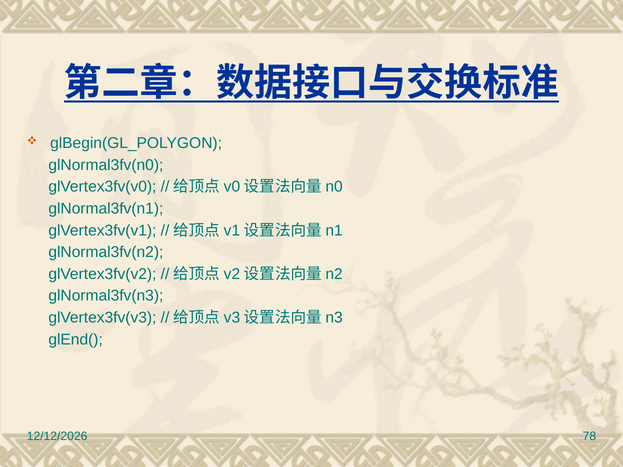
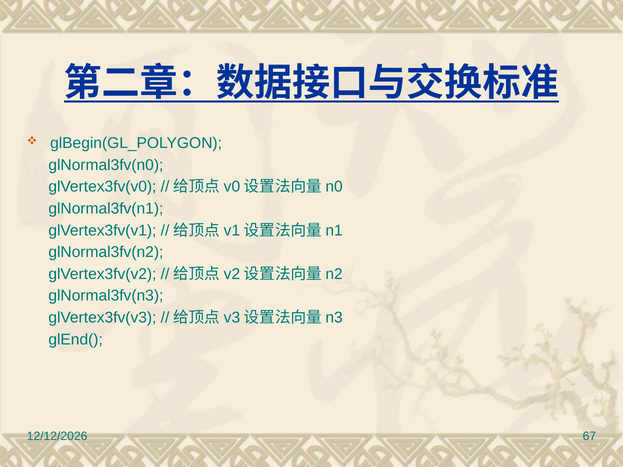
78: 78 -> 67 (589, 437)
